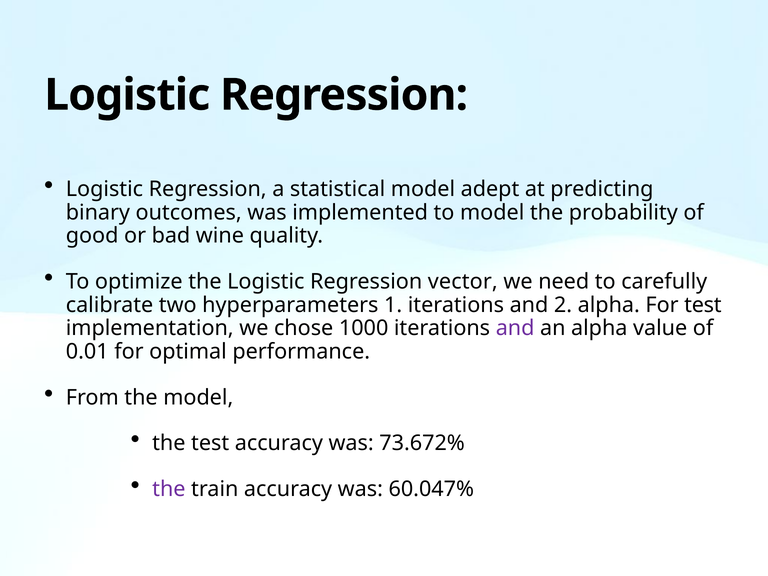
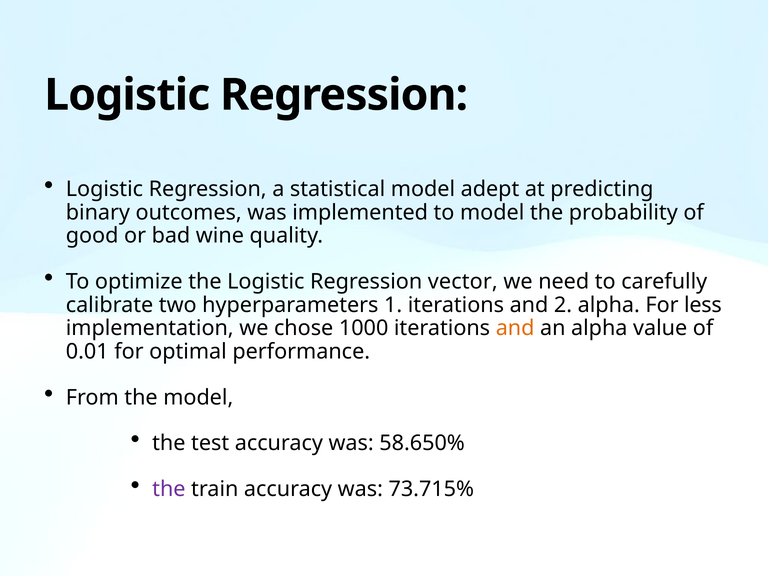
For test: test -> less (703, 305)
and colour: purple -> orange (515, 328)
73.672%: 73.672% -> 58.650% (422, 443)
60.047%: 60.047% -> 73.715% (431, 489)
